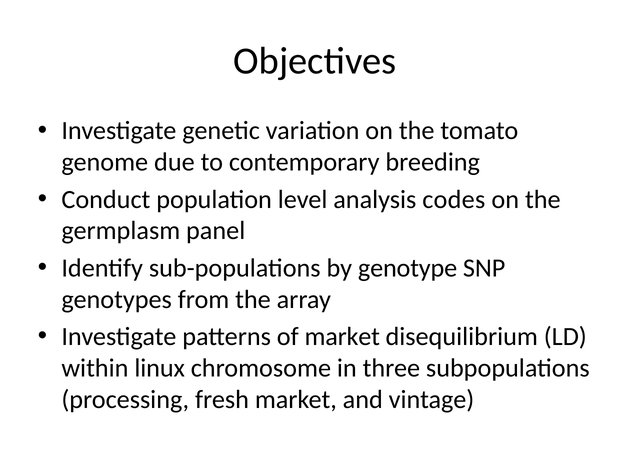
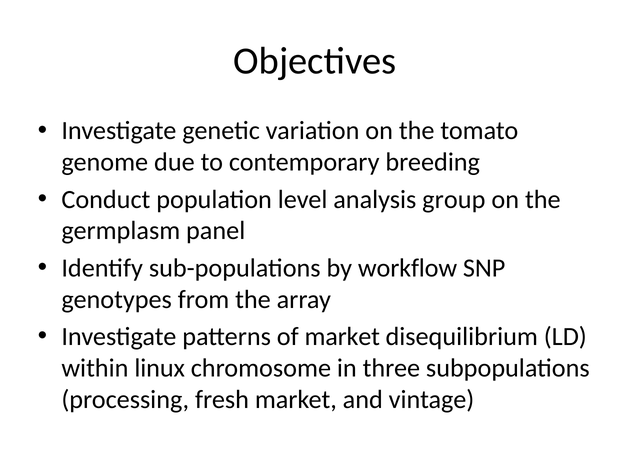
codes: codes -> group (454, 200)
genotype: genotype -> workflow (408, 268)
